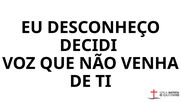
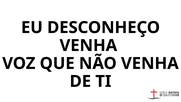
DECIDI: DECIDI -> VENHA (88, 45)
